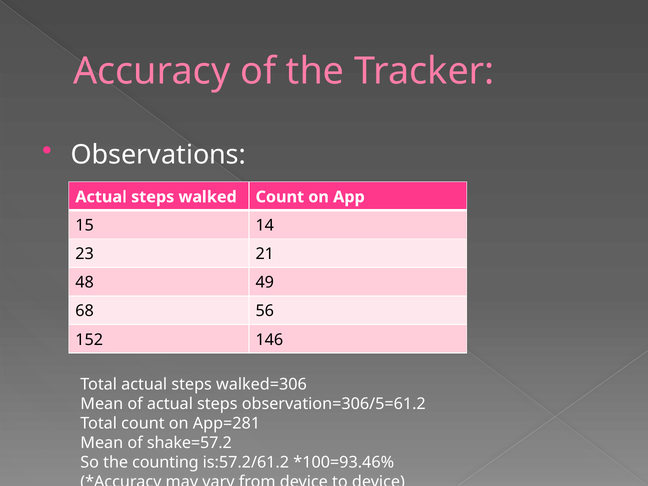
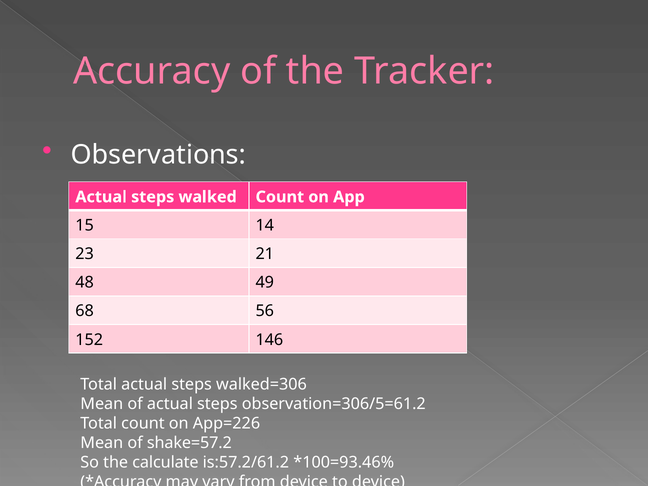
App=281: App=281 -> App=226 (226, 423)
counting: counting -> calculate (165, 462)
